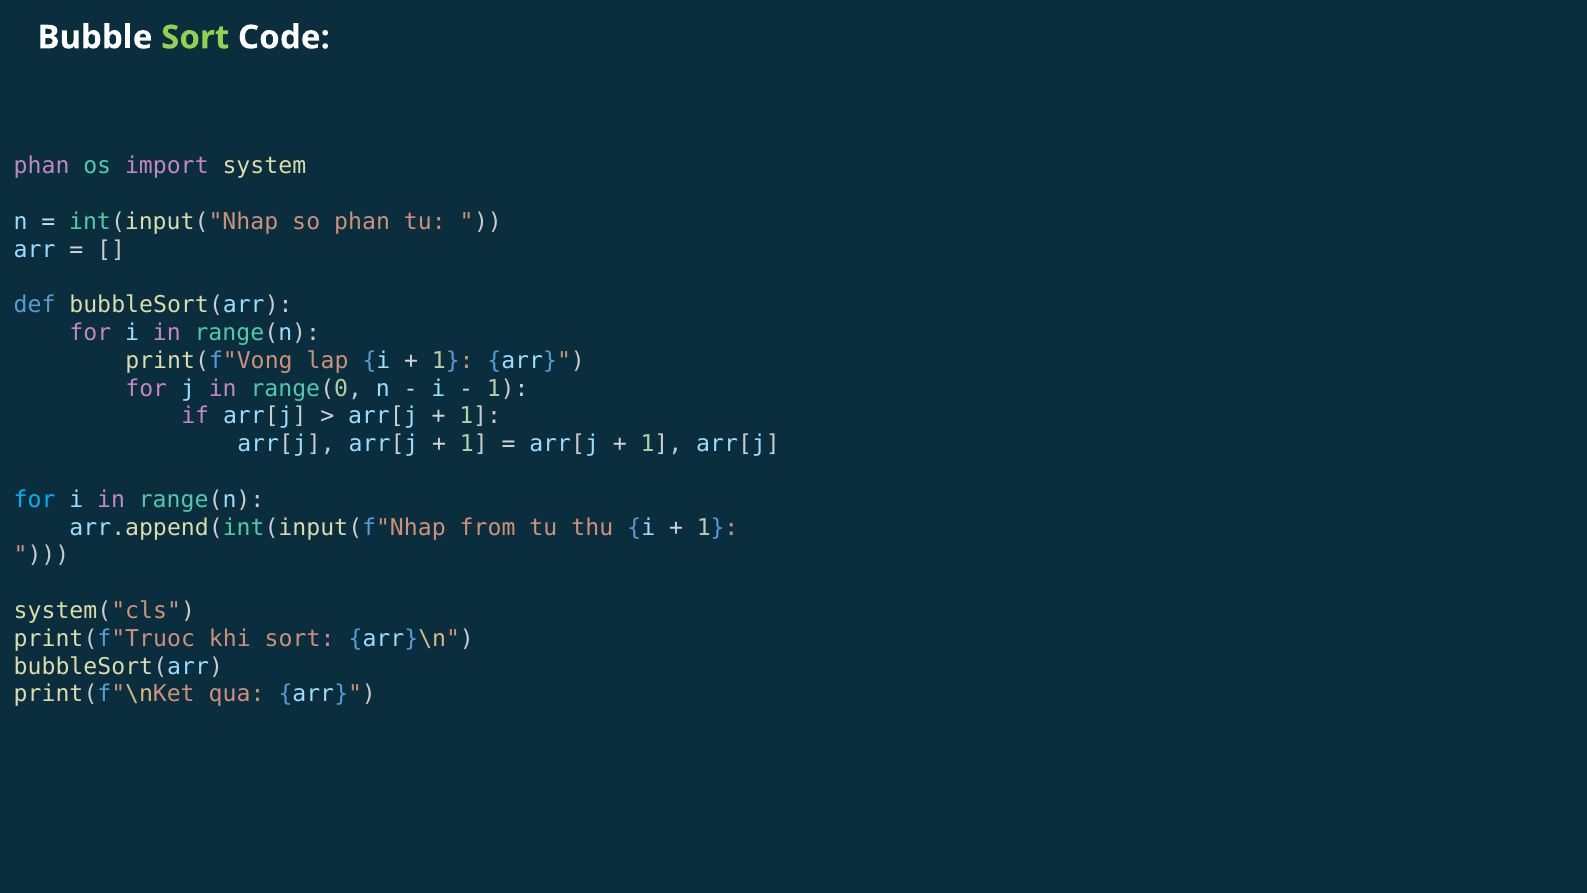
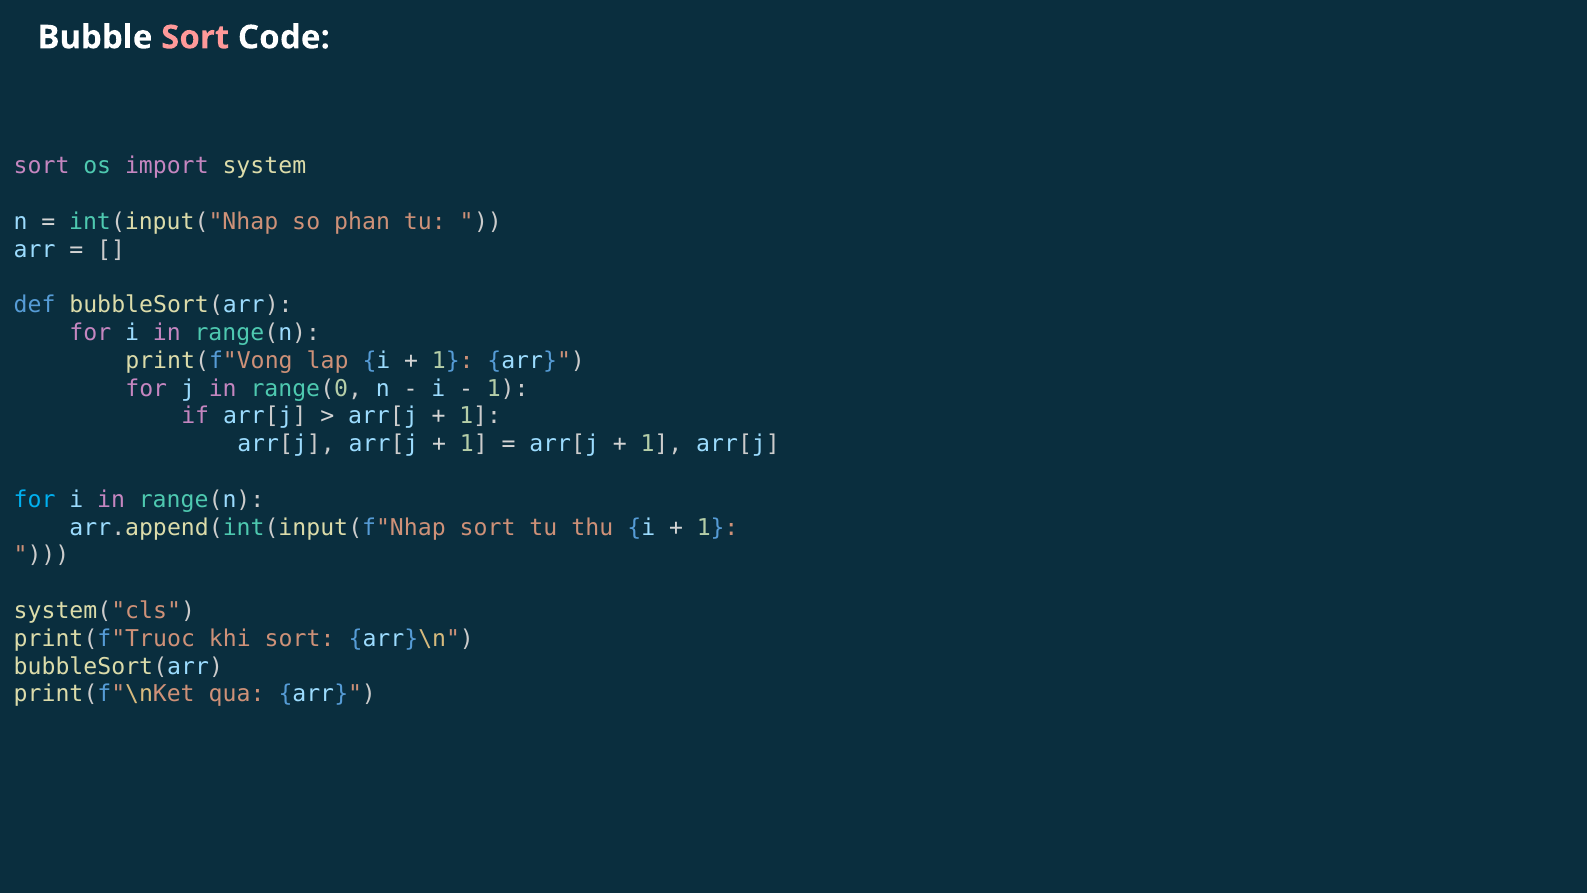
Sort colour: light green -> pink (195, 37)
phan: phan -> sort (42, 166)
arr.append(int(input(f"Nhap from: from -> sort (488, 527)
